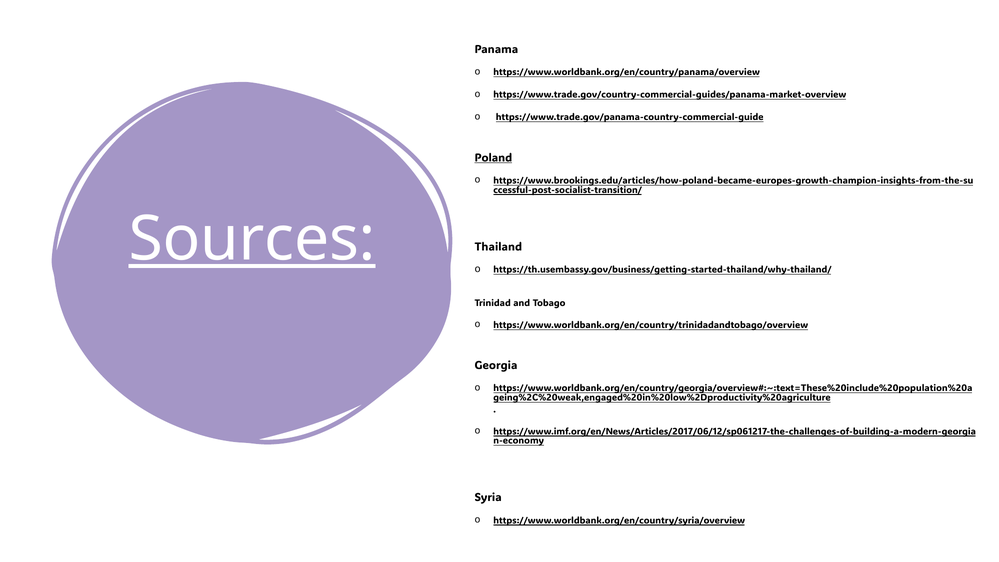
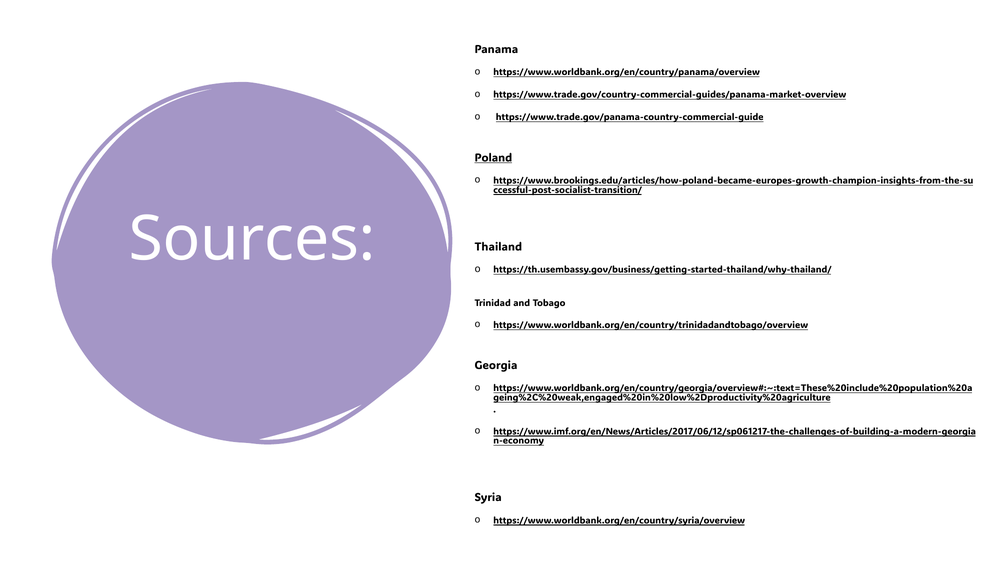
Sources underline: present -> none (252, 239)
